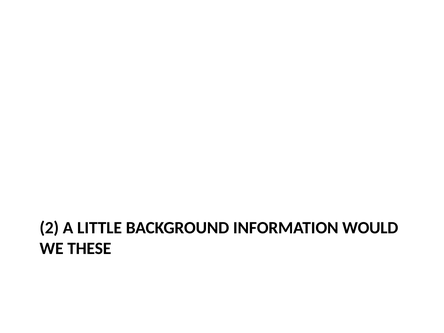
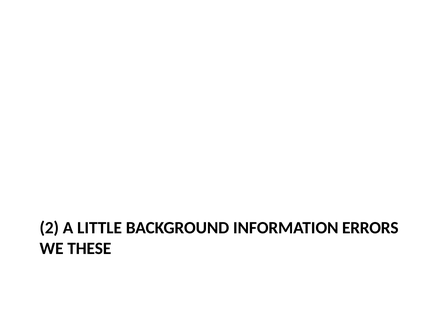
WOULD: WOULD -> ERRORS (370, 228)
